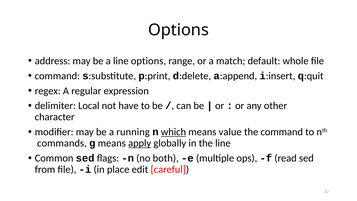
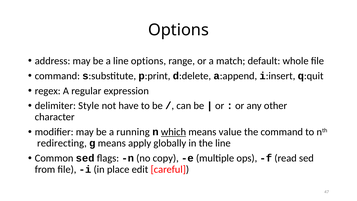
Local: Local -> Style (89, 106)
commands: commands -> redirecting (62, 143)
apply underline: present -> none (140, 143)
both: both -> copy (166, 158)
